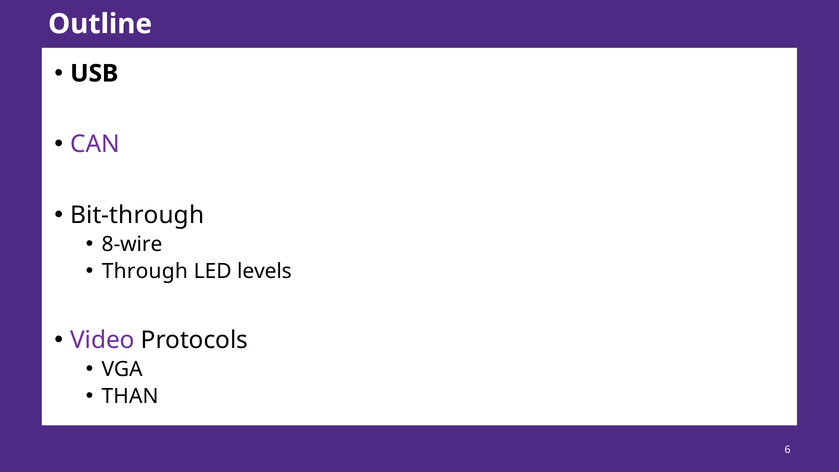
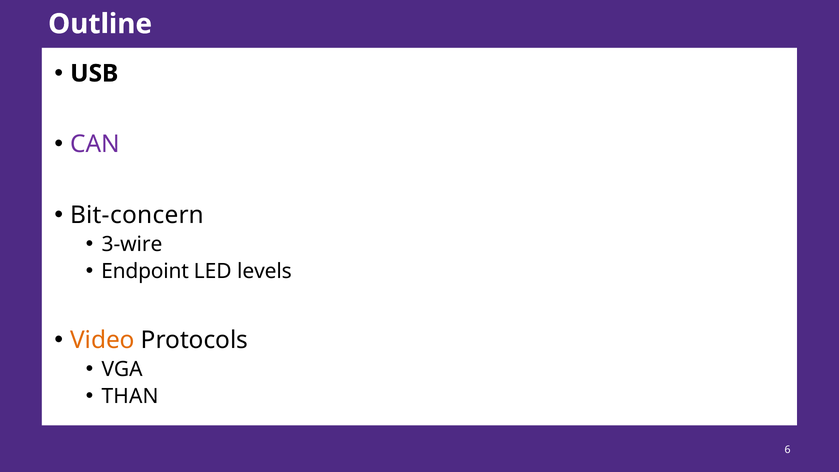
Bit-through: Bit-through -> Bit-concern (137, 215)
8-wire: 8-wire -> 3-wire (132, 244)
Through: Through -> Endpoint (145, 271)
Video colour: purple -> orange (102, 340)
